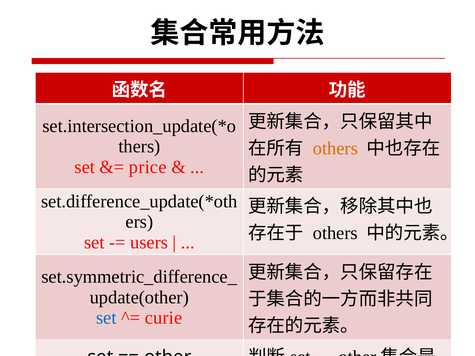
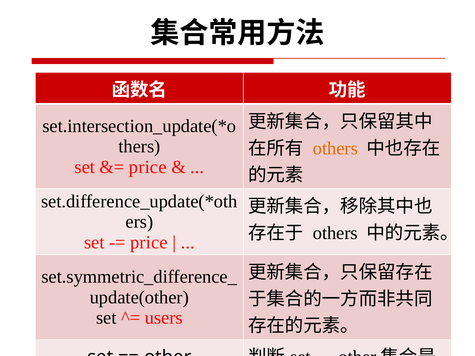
users: users -> price (149, 242)
set colour: blue -> black (106, 318)
curie: curie -> users (164, 318)
